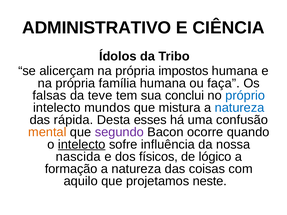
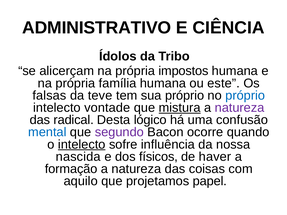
faça: faça -> este (224, 83)
sua conclui: conclui -> próprio (185, 96)
mundos: mundos -> vontade (107, 108)
mistura underline: none -> present (180, 108)
natureza colour: blue -> purple (240, 108)
rápida: rápida -> radical (74, 120)
esses: esses -> lógico (150, 120)
mental colour: orange -> blue (47, 132)
lógico: lógico -> haver (215, 157)
neste: neste -> papel (210, 181)
